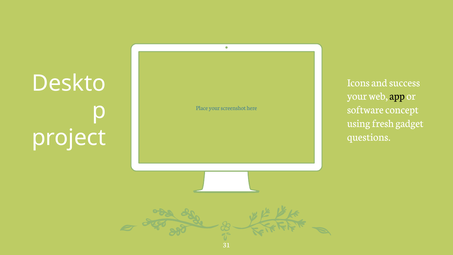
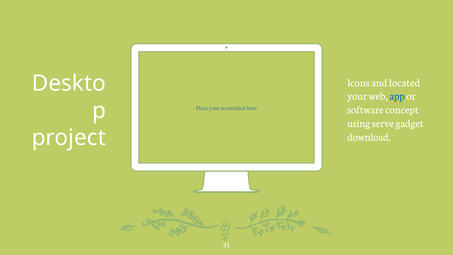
success: success -> located (405, 83)
app colour: black -> blue (397, 96)
fresh: fresh -> serve (383, 123)
questions: questions -> download (369, 137)
